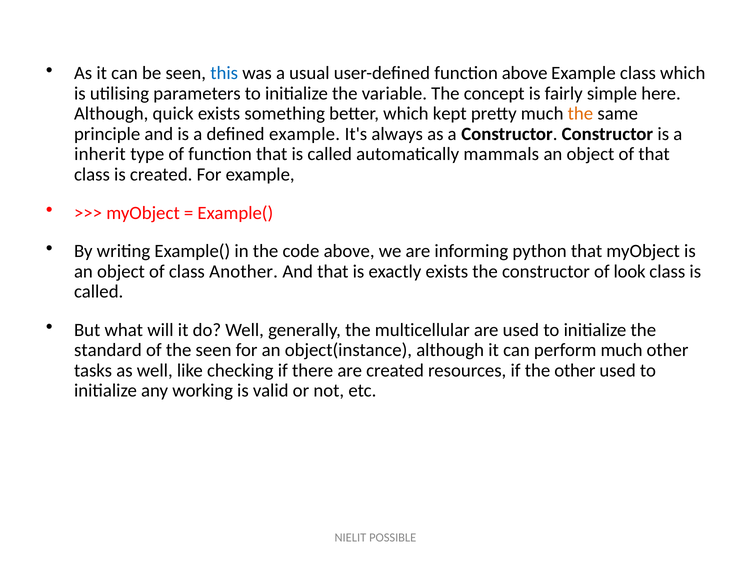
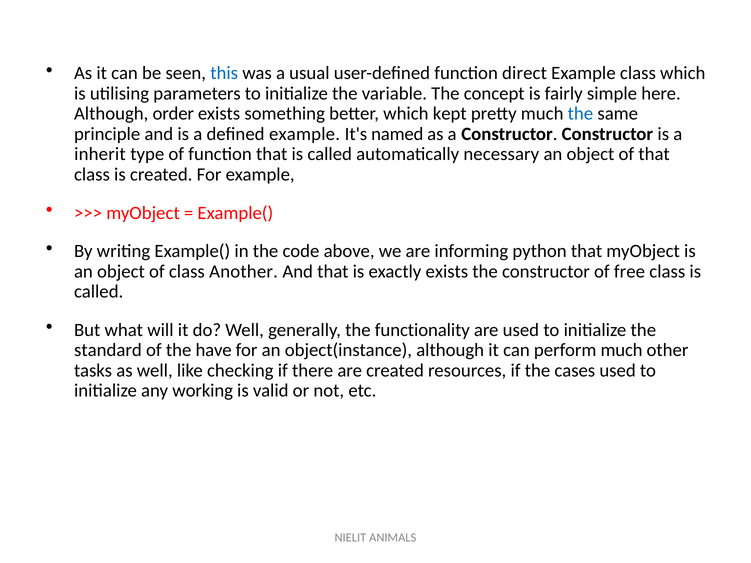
function above: above -> direct (525, 73)
quick: quick -> order (173, 114)
the colour: orange -> blue (580, 114)
always: always -> named (397, 134)
mammals: mammals -> necessary (501, 154)
look: look -> free (629, 271)
multicellular: multicellular -> functionality (422, 330)
the seen: seen -> have (214, 350)
the other: other -> cases (575, 371)
POSSIBLE: POSSIBLE -> ANIMALS (393, 538)
